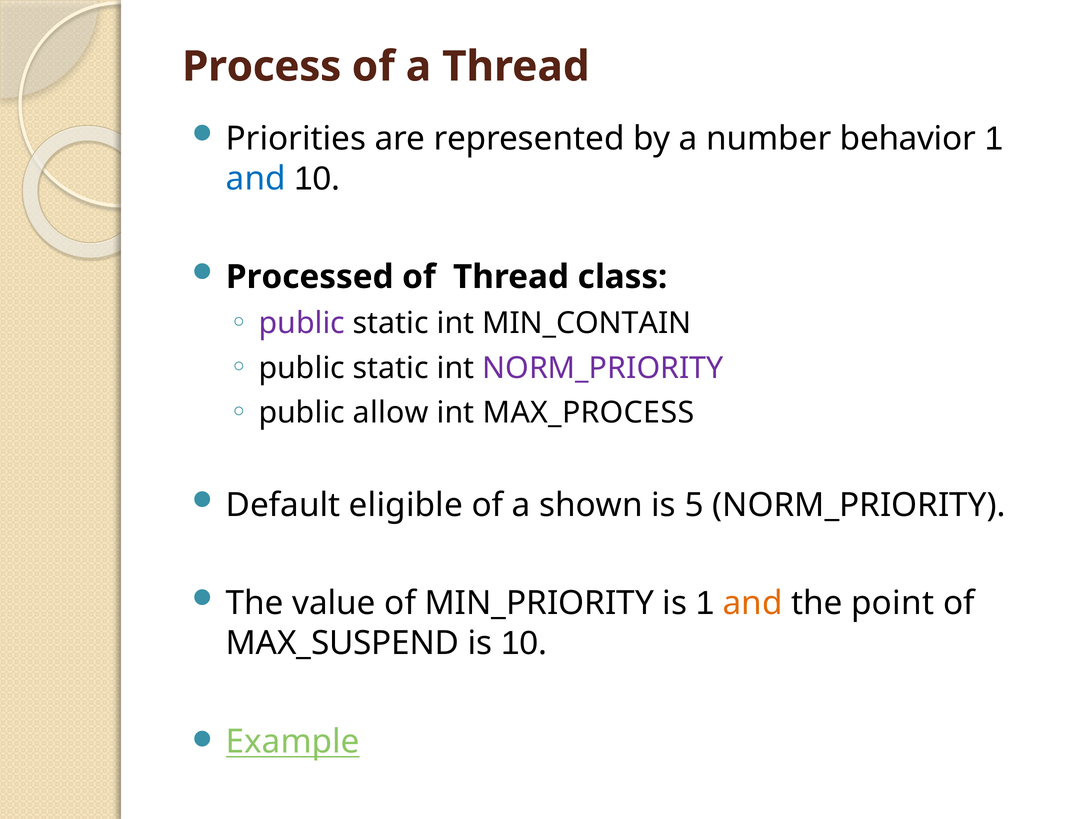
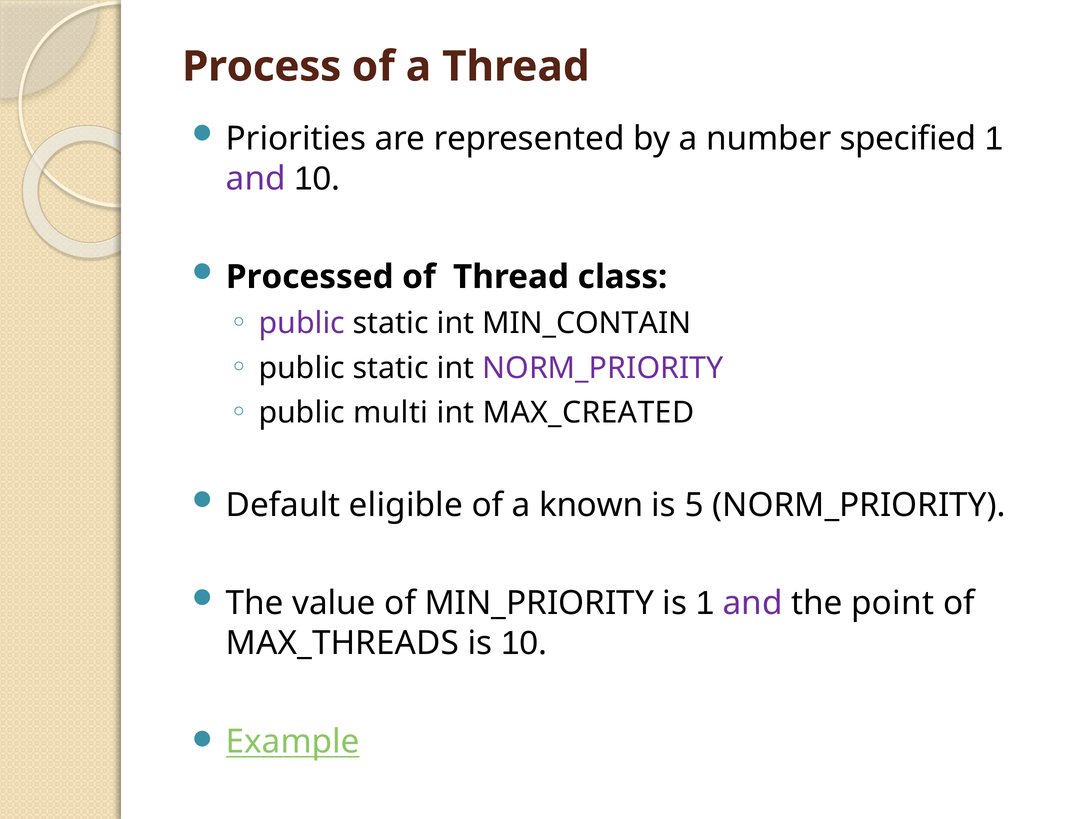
behavior: behavior -> specified (908, 139)
and colour: blue -> purple (256, 179)
allow: allow -> multi (391, 413)
MAX_PROCESS: MAX_PROCESS -> MAX_CREATED (588, 413)
shown: shown -> known (591, 505)
and colour: orange -> purple (753, 603)
MAX_SUSPEND: MAX_SUSPEND -> MAX_THREADS (342, 643)
